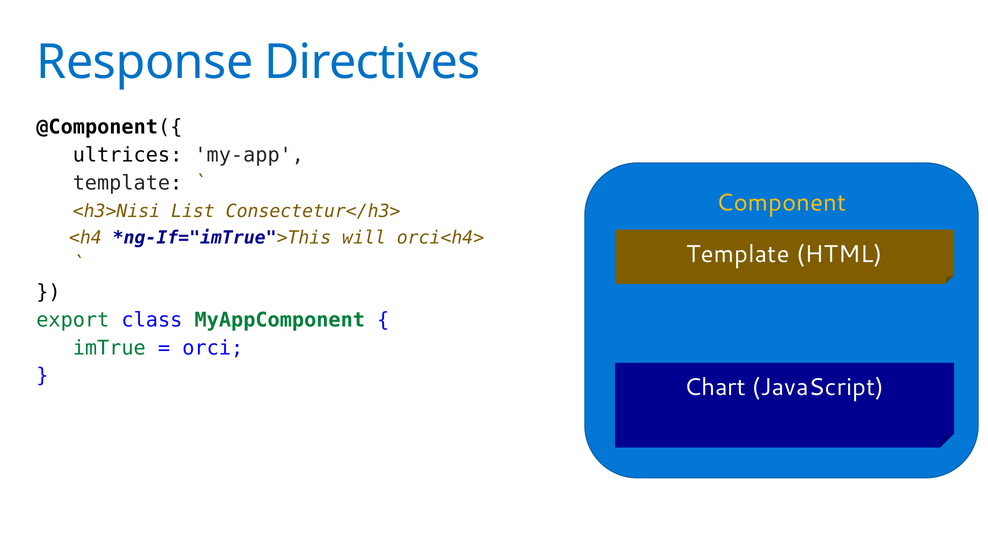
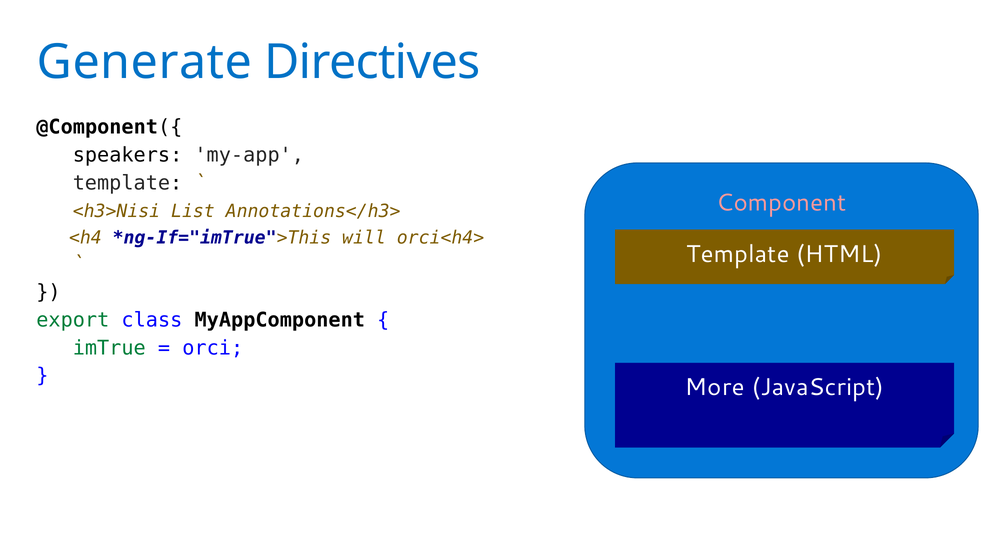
Response: Response -> Generate (144, 62)
ultrices: ultrices -> speakers (128, 155)
Component colour: yellow -> pink (781, 203)
Consectetur</h3>: Consectetur</h3> -> Annotations</h3> (313, 211)
MyAppComponent colour: green -> black (280, 320)
Chart: Chart -> More (715, 387)
